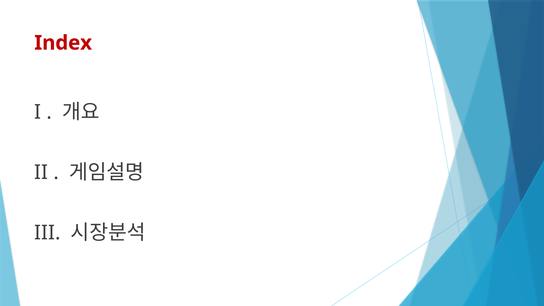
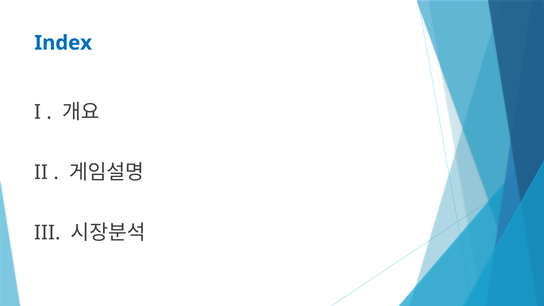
Index colour: red -> blue (63, 43)
